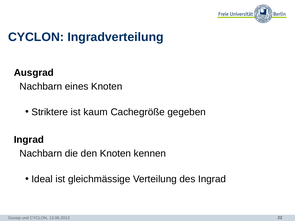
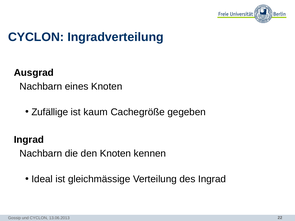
Striktere: Striktere -> Zufällige (50, 112)
